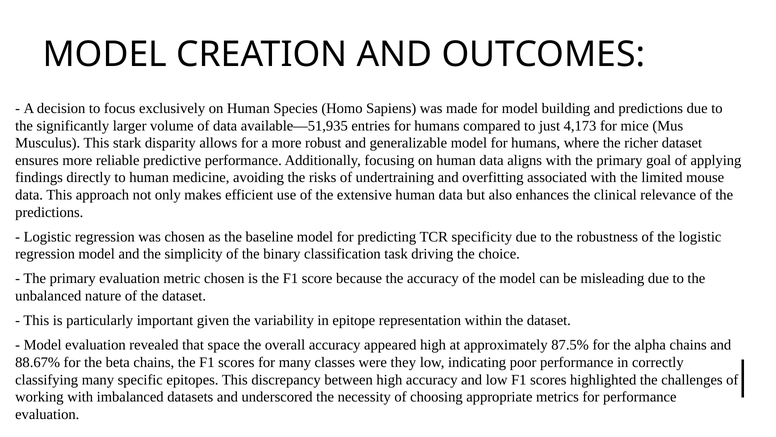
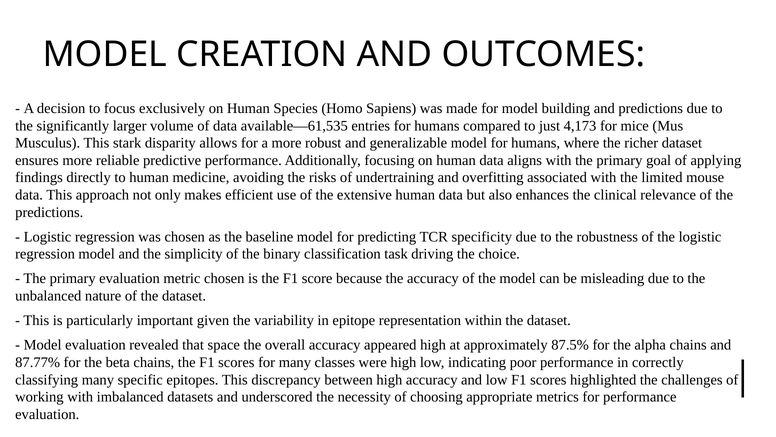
available—51,935: available—51,935 -> available—61,535 (294, 126)
88.67%: 88.67% -> 87.77% (38, 362)
were they: they -> high (403, 362)
